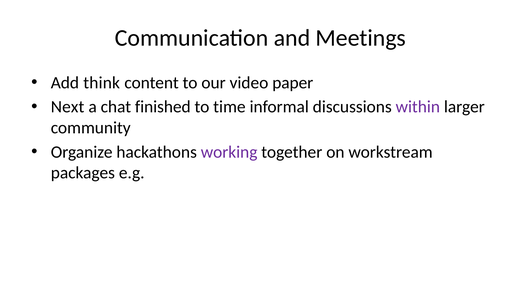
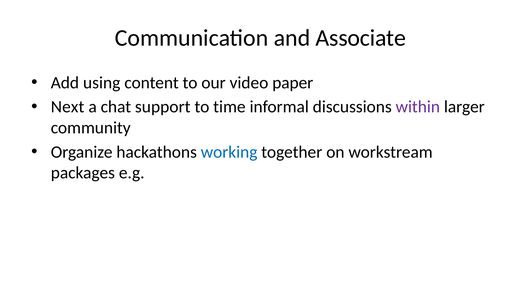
Meetings: Meetings -> Associate (361, 38)
think: think -> using (102, 83)
finished: finished -> support (163, 107)
working colour: purple -> blue (229, 152)
